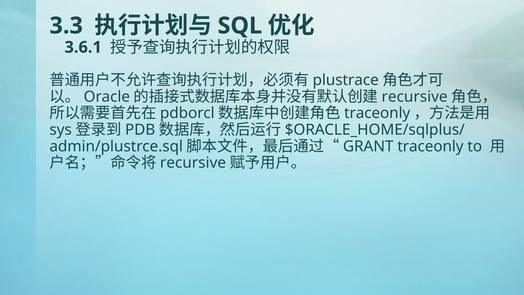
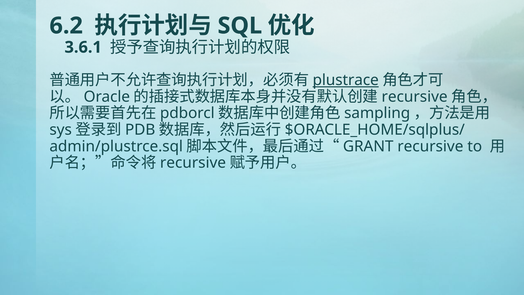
3.3: 3.3 -> 6.2 (66, 26)
plustrace underline: none -> present (346, 80)
traceonly: traceonly -> sampling (377, 113)
traceonly: traceonly -> recursive (430, 146)
